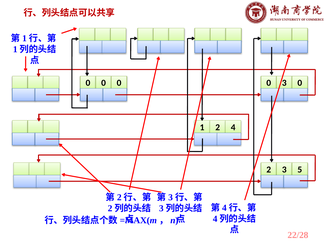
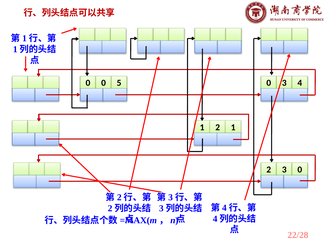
0: 0 -> 5 (119, 83)
0: 0 -> 4 (300, 83)
4: 4 -> 1 (233, 127)
5: 5 -> 0 (300, 170)
